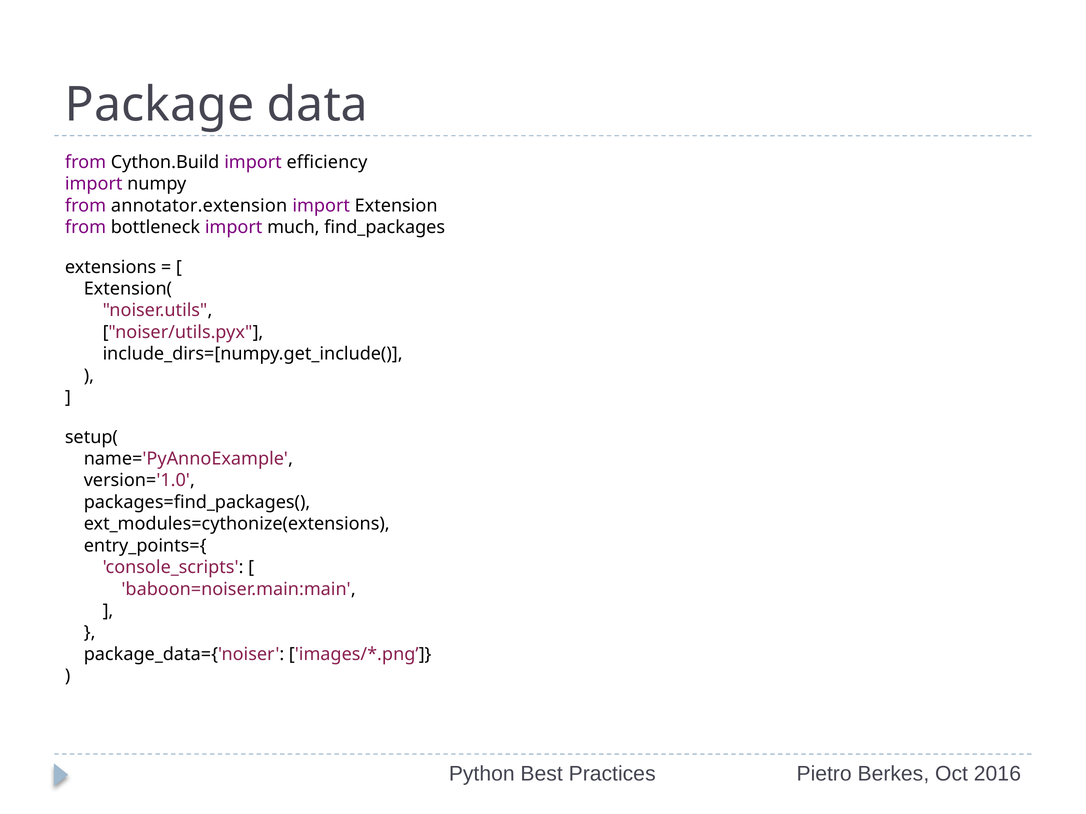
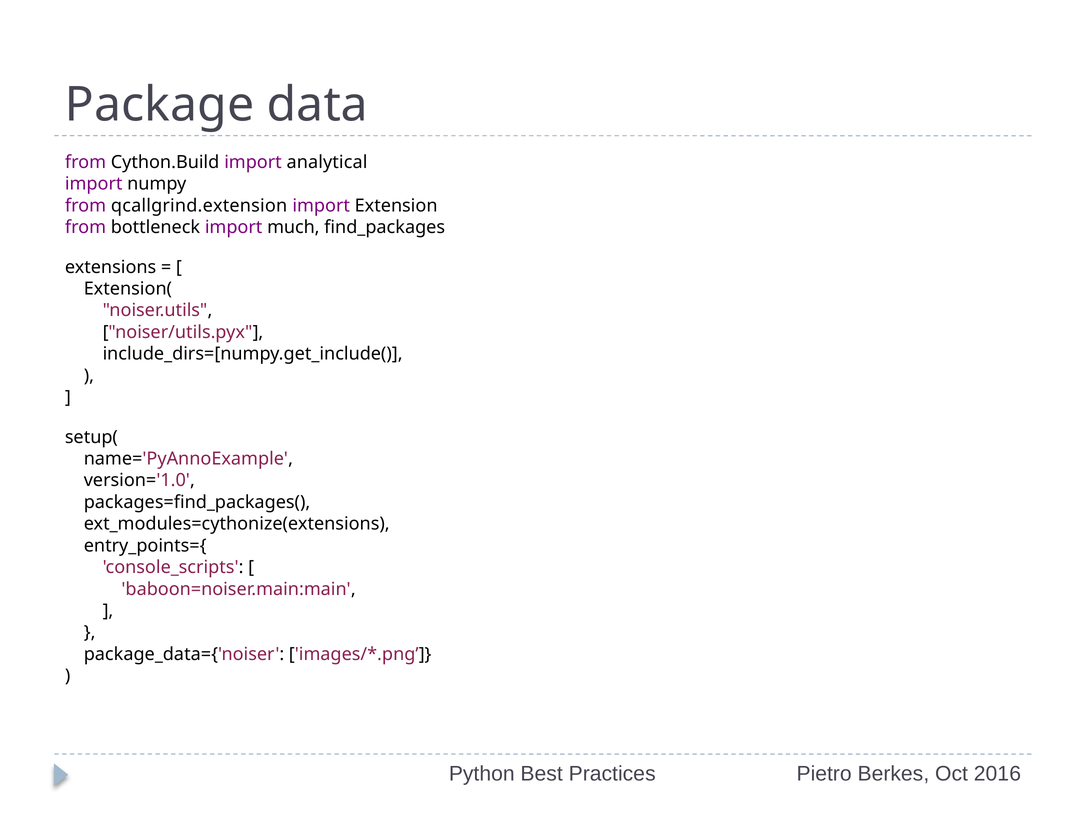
efficiency: efficiency -> analytical (327, 162)
annotator.extension: annotator.extension -> qcallgrind.extension (199, 206)
